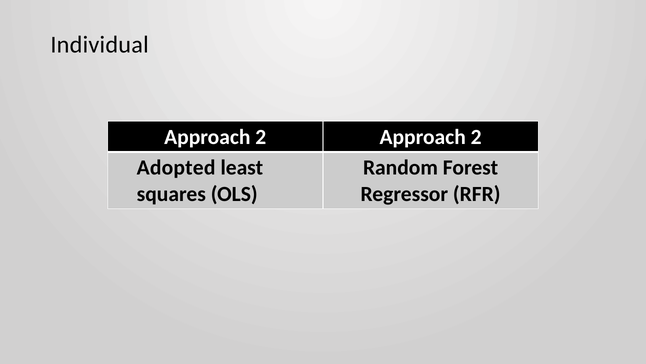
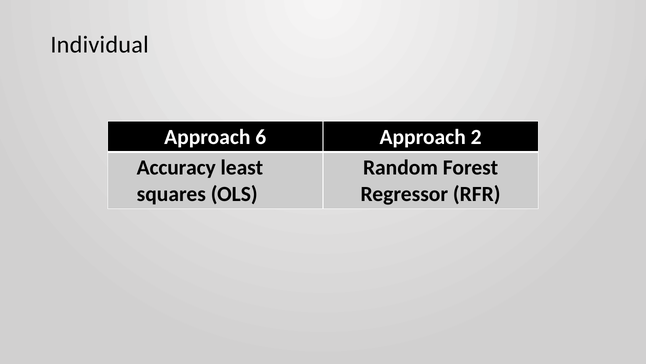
2: 2 -> 6 (261, 137)
Adopted: Adopted -> Accuracy (176, 168)
